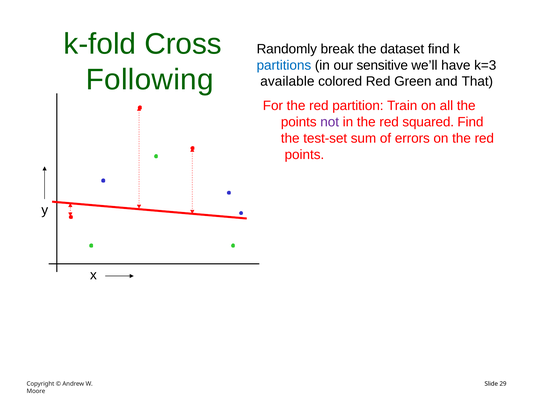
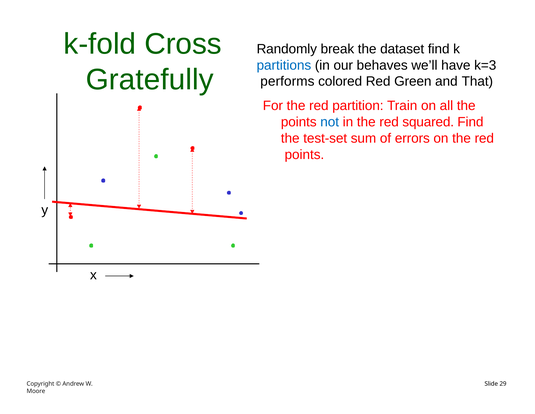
sensitive: sensitive -> behaves (382, 65)
Following: Following -> Gratefully (150, 80)
available: available -> performs (287, 81)
not colour: purple -> blue (330, 122)
